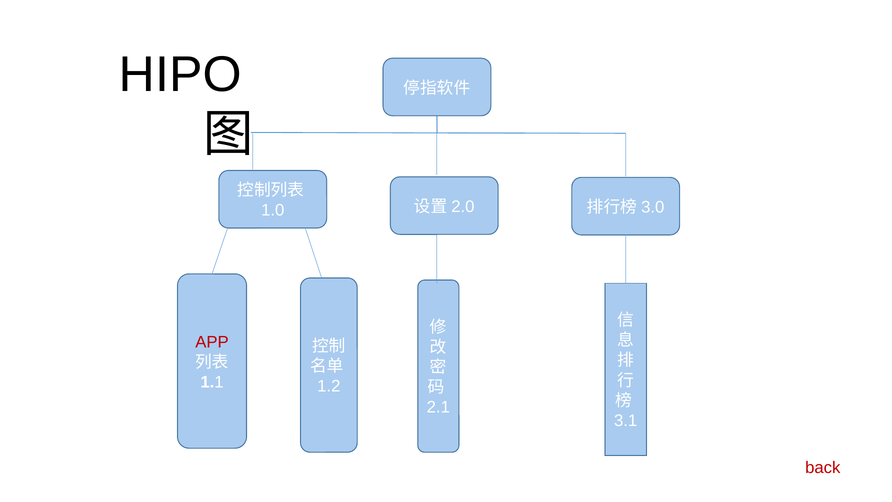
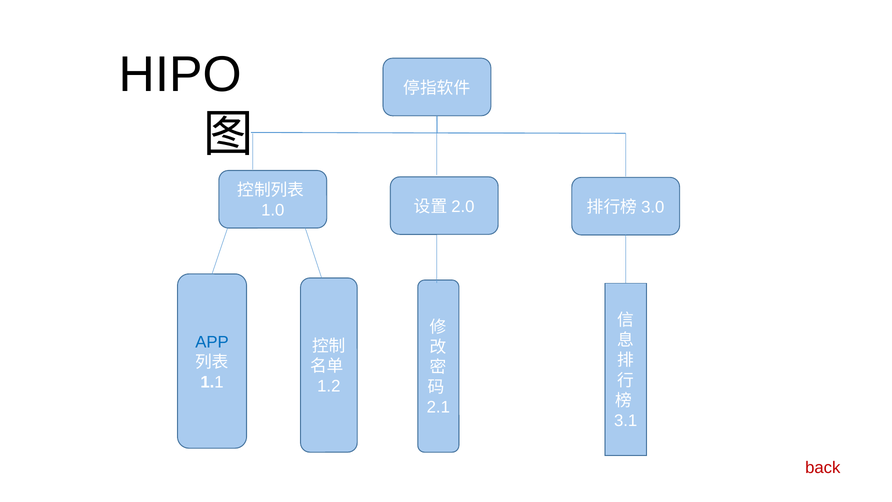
APP colour: red -> blue (212, 342)
